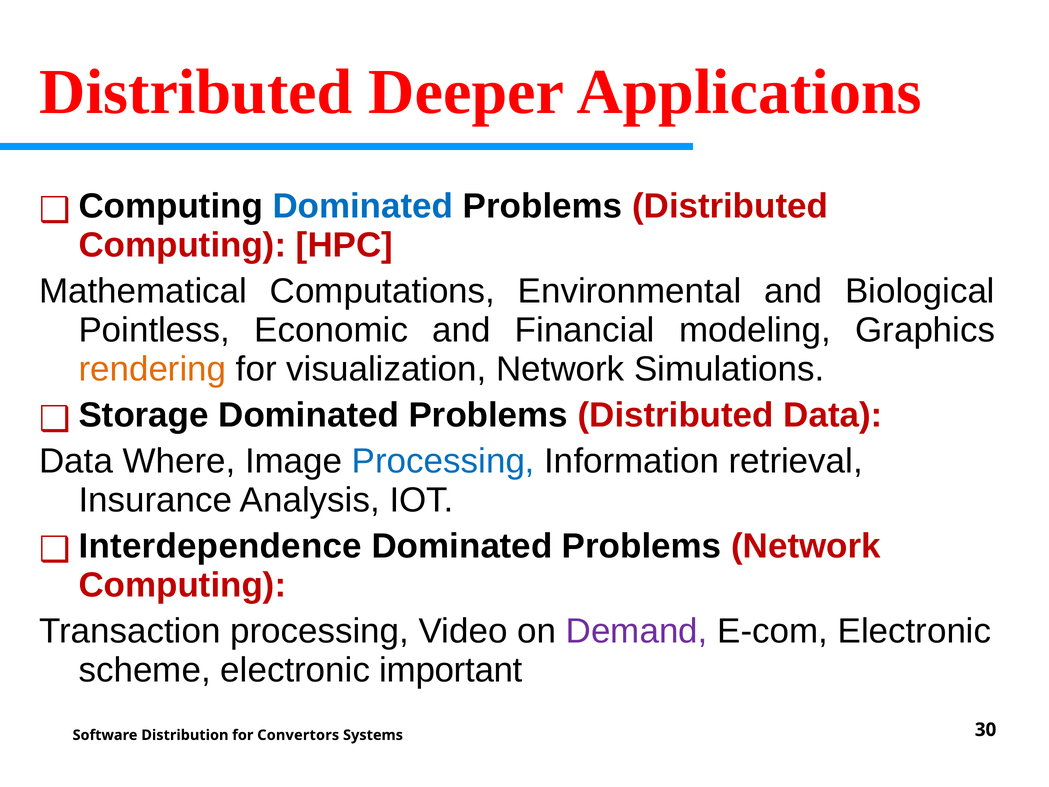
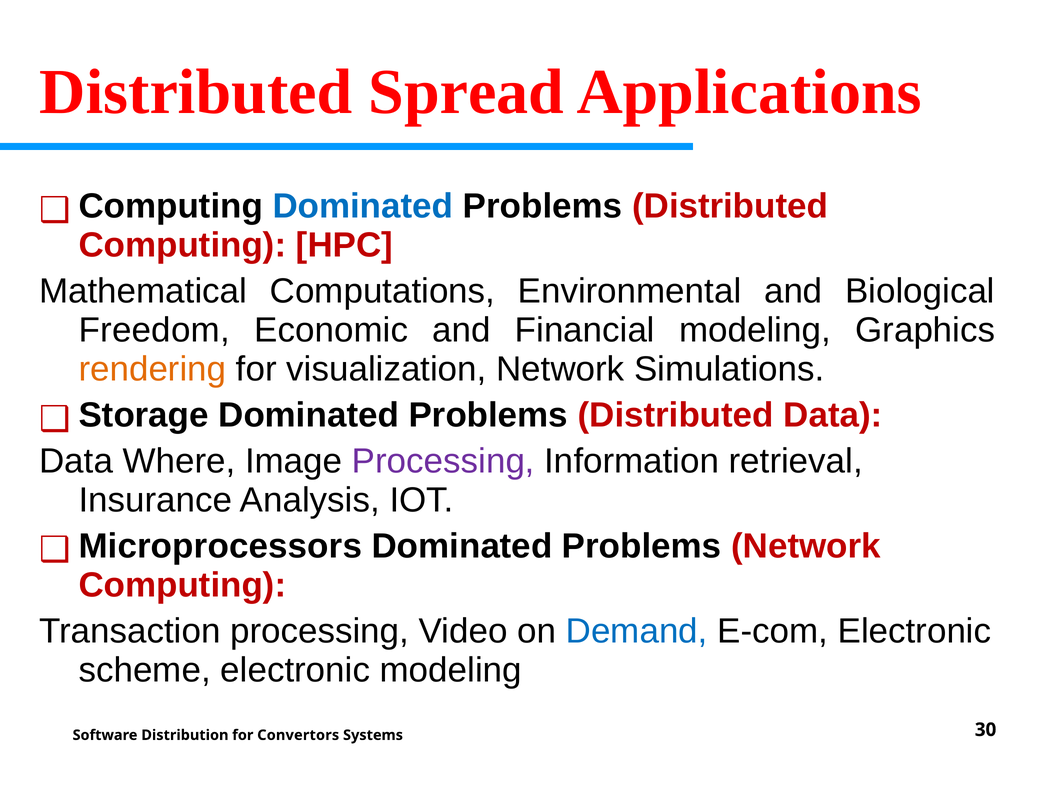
Deeper: Deeper -> Spread (466, 92)
Pointless: Pointless -> Freedom (154, 330)
Processing colour: blue -> purple (443, 461)
Interdependence: Interdependence -> Microprocessors (220, 546)
Demand colour: purple -> blue (637, 631)
electronic important: important -> modeling (451, 670)
